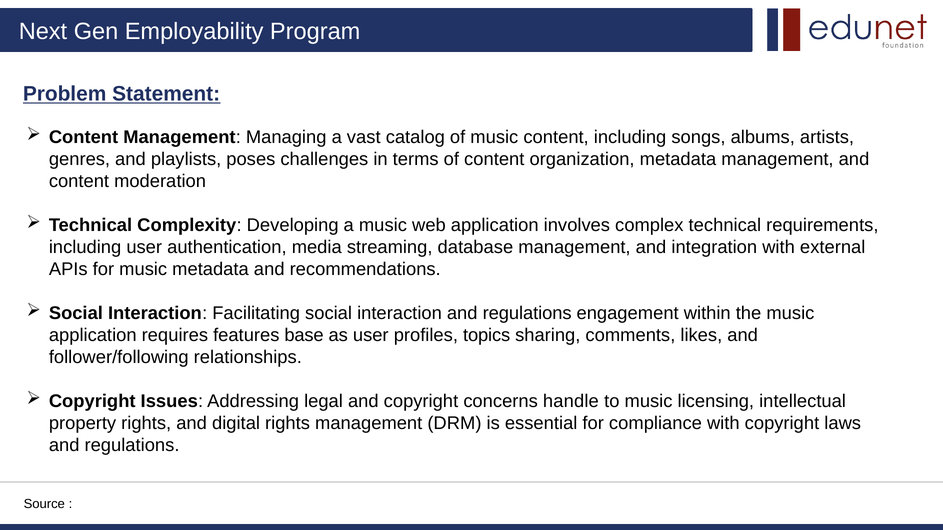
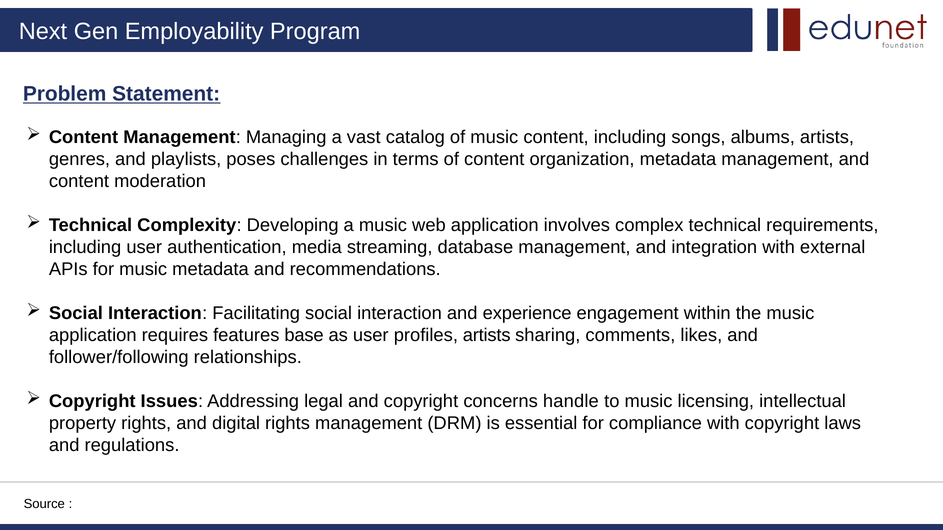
interaction and regulations: regulations -> experience (527, 313)
profiles topics: topics -> artists (487, 335)
